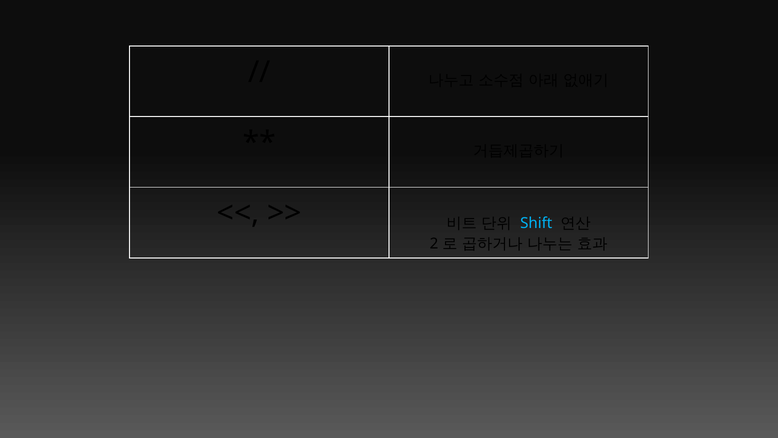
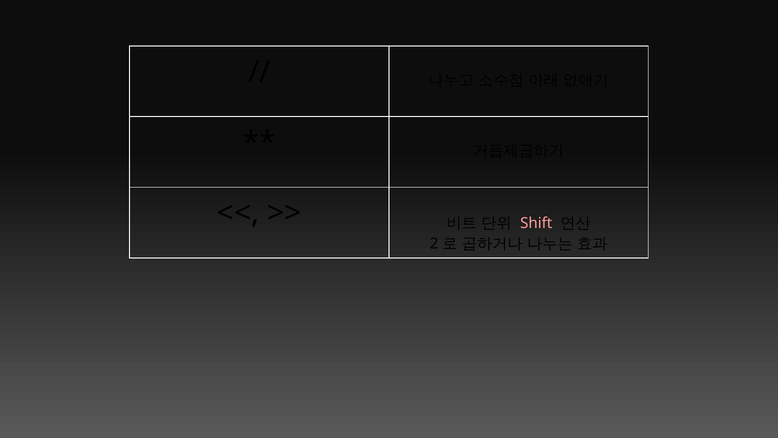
Shift colour: light blue -> pink (536, 223)
